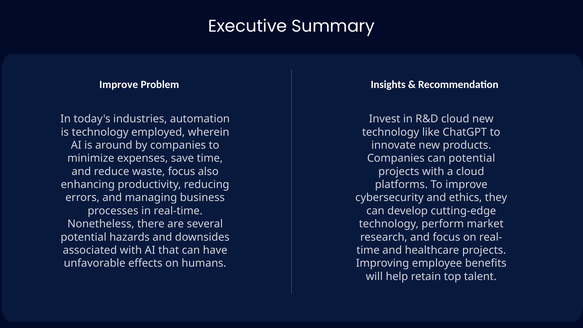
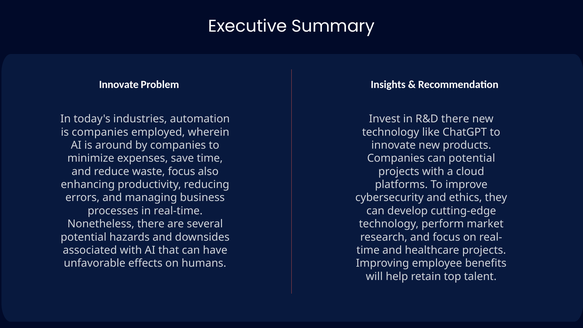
Improve: Improve -> Innovate (119, 84)
R&D cloud: cloud -> there (455, 119)
is technology: technology -> companies (100, 132)
